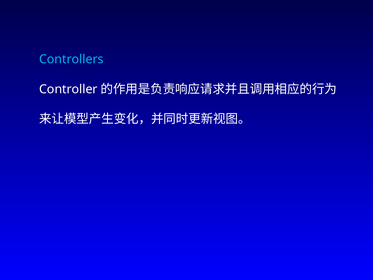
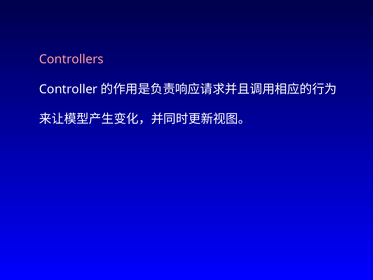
Controllers colour: light blue -> pink (71, 59)
